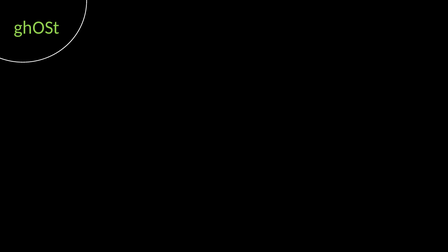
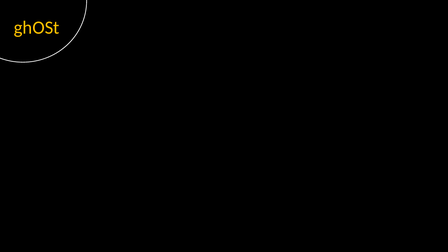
ghOSt colour: light green -> yellow (37, 28)
